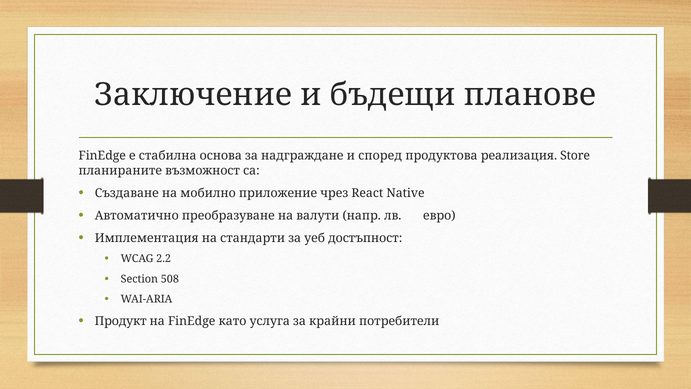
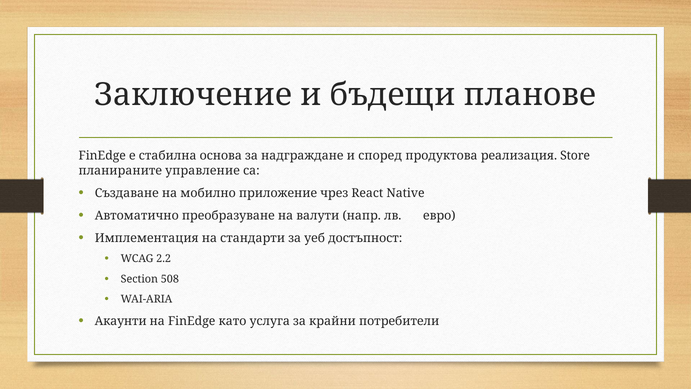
възможност: възможност -> управление (203, 170)
Продукт: Продукт -> Акаунти (121, 321)
